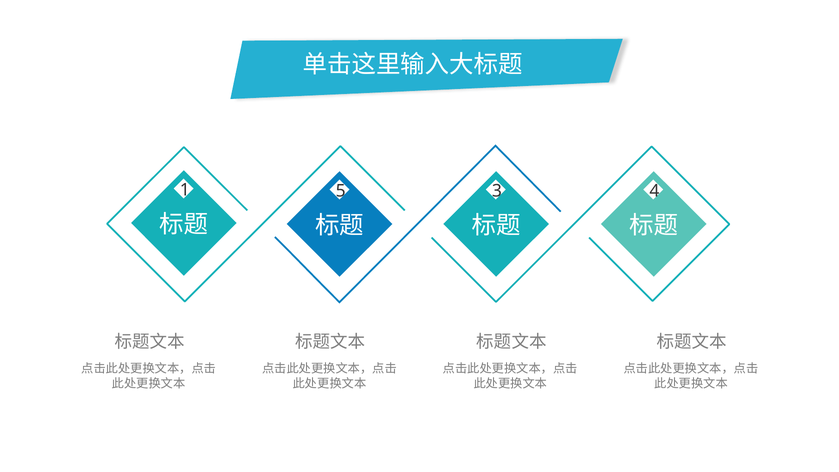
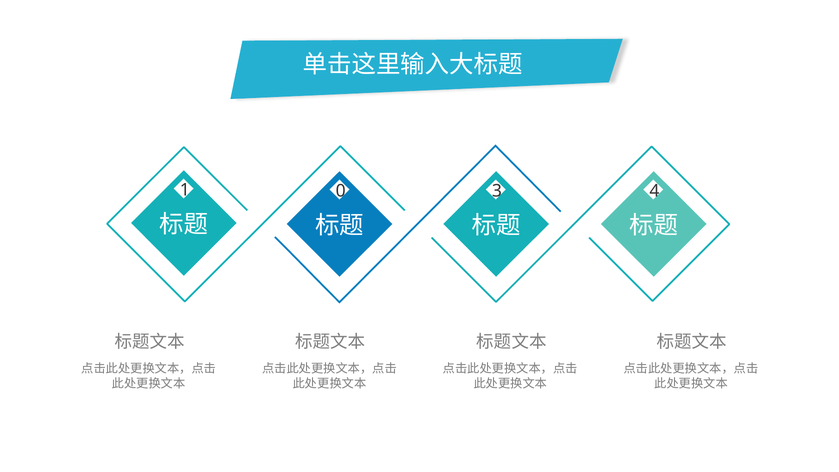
5: 5 -> 0 (341, 191)
